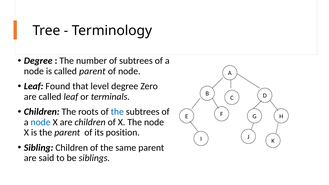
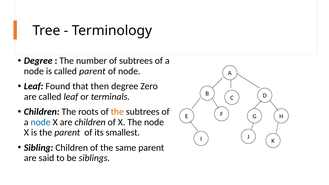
level: level -> then (100, 86)
the colour: blue -> orange (117, 112)
position: position -> smallest (123, 132)
